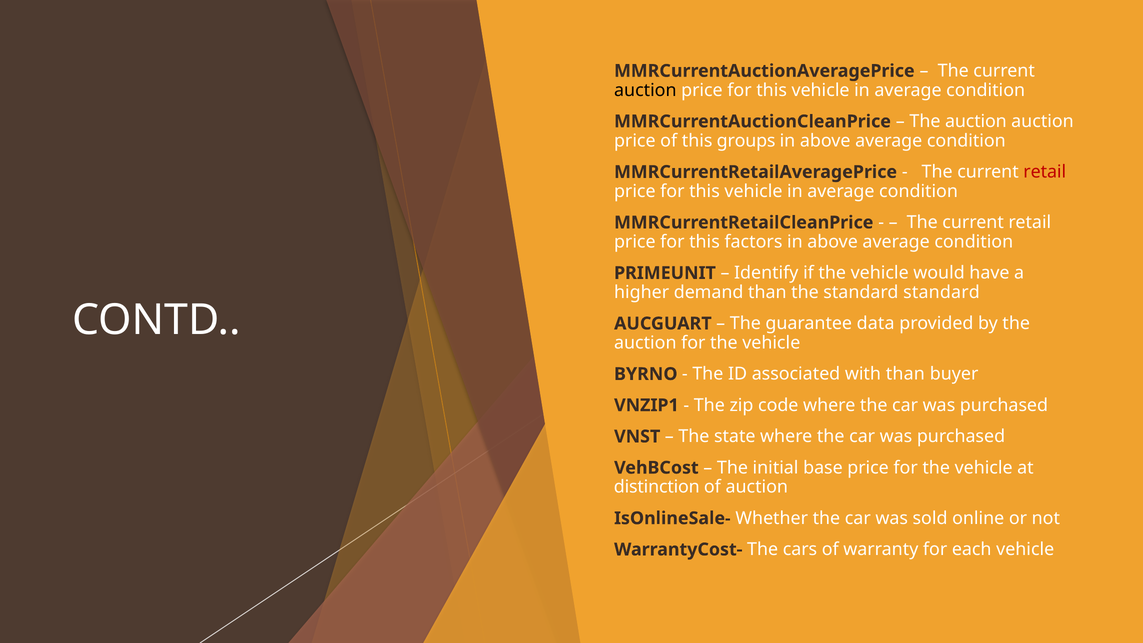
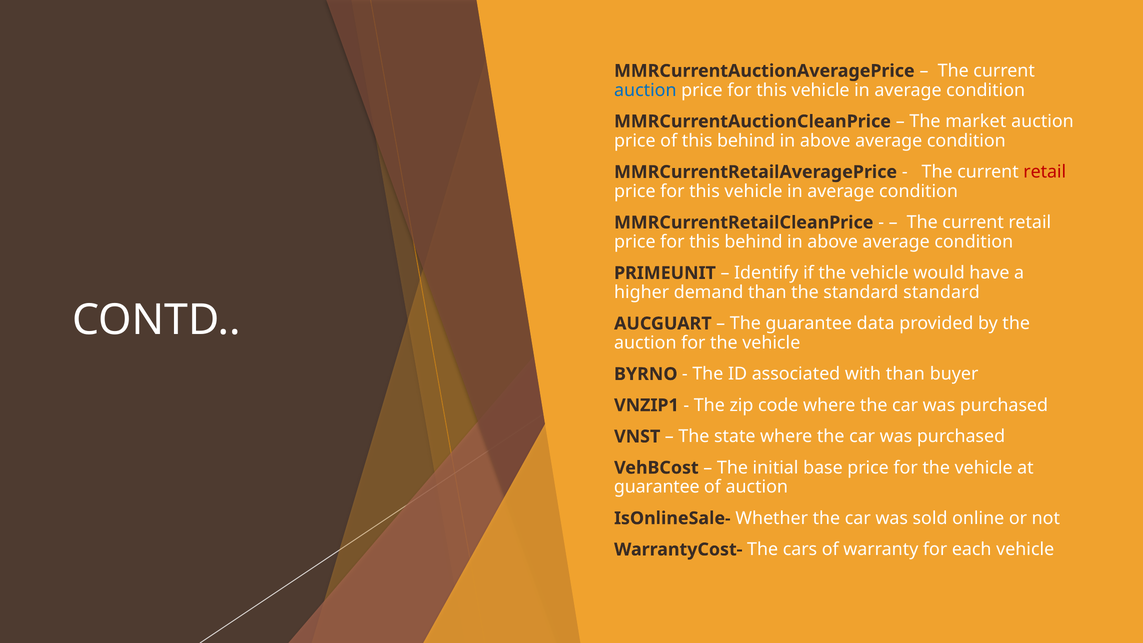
auction colour: black -> blue (645, 90)
auction: auction -> market (976, 121)
of this groups: groups -> behind (746, 141)
for this factors: factors -> behind (753, 242)
distinction: distinction -> guarantee (657, 487)
